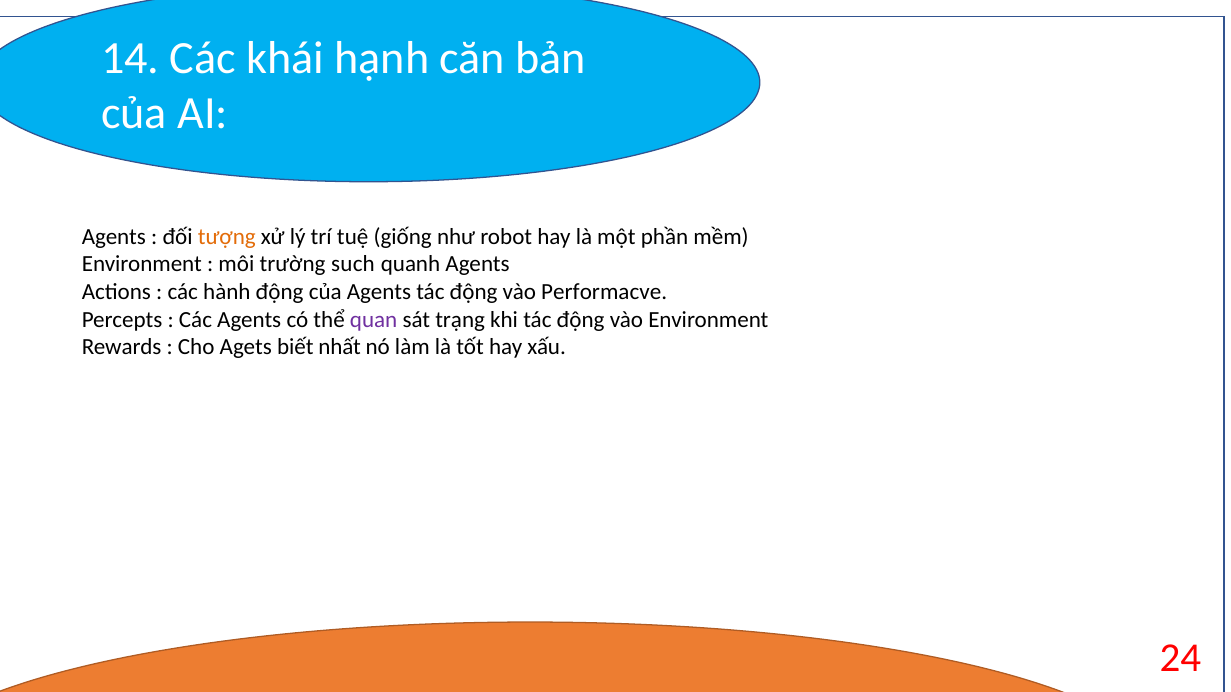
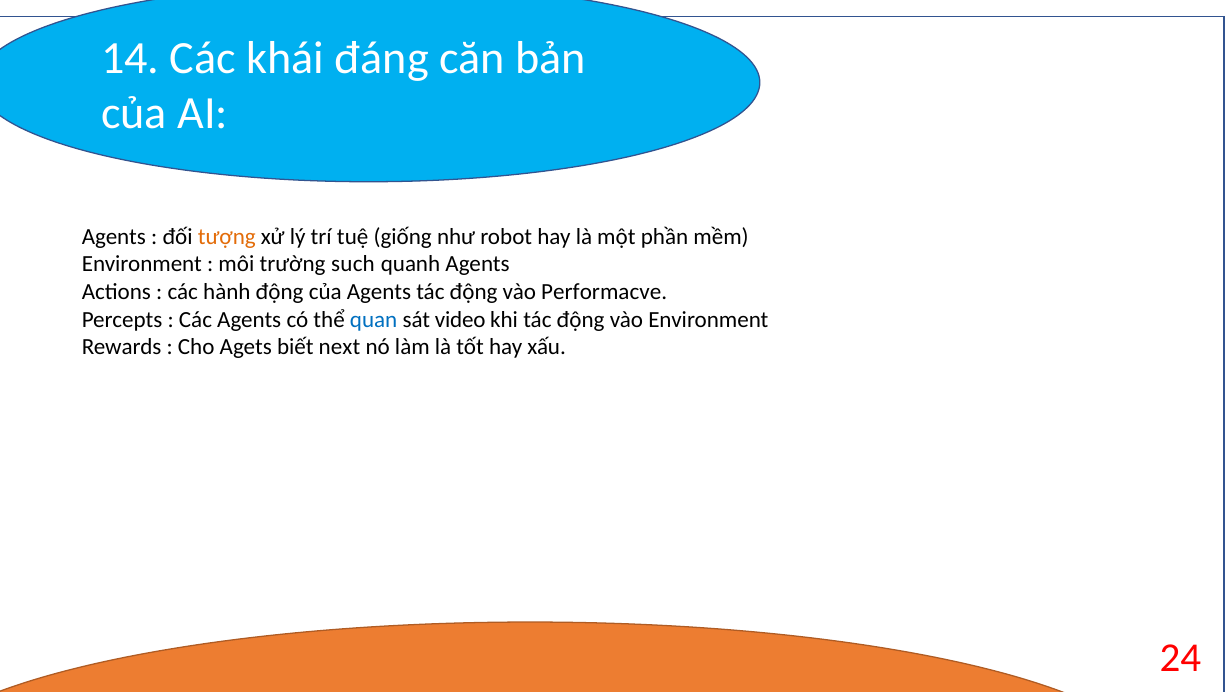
hạnh: hạnh -> đáng (382, 58)
quan colour: purple -> blue (374, 320)
trạng: trạng -> video (460, 320)
nhất: nhất -> next (339, 348)
